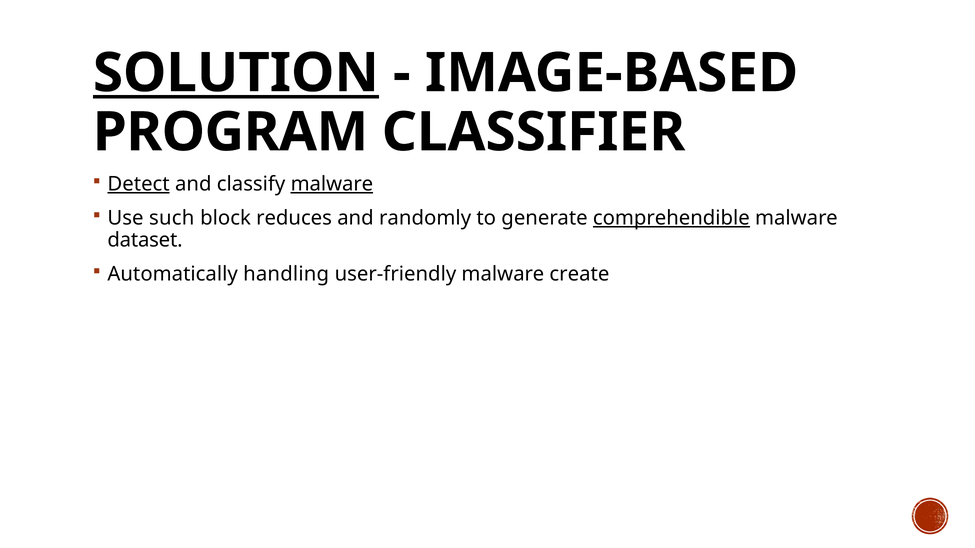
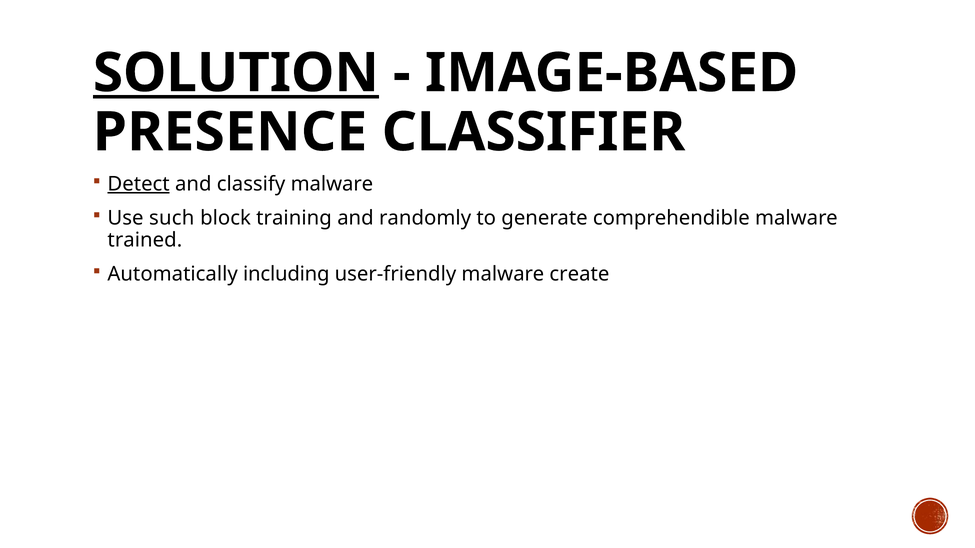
PROGRAM: PROGRAM -> PRESENCE (230, 132)
malware underline: present -> none (332, 184)
reduces: reduces -> training (294, 218)
comprehendible underline: present -> none (671, 218)
dataset: dataset -> trained (145, 240)
handling: handling -> including (286, 274)
